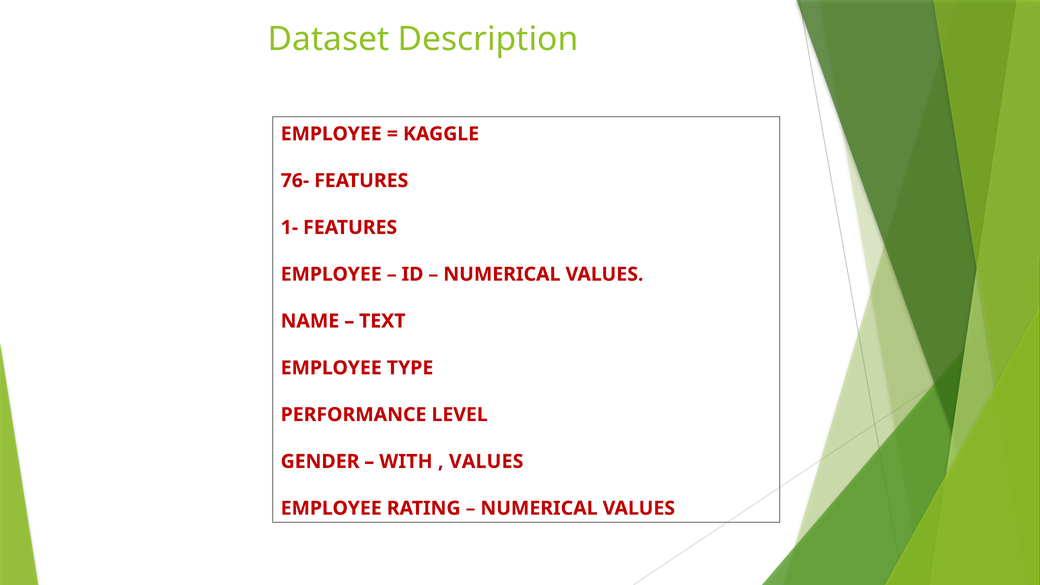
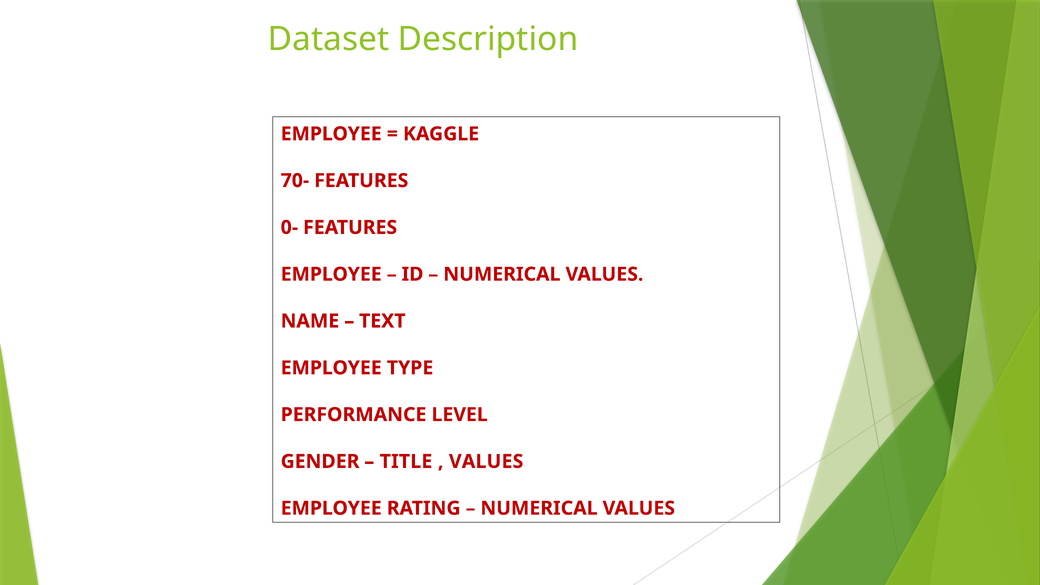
76-: 76- -> 70- (295, 181)
1-: 1- -> 0- (289, 227)
WITH: WITH -> TITLE (406, 461)
